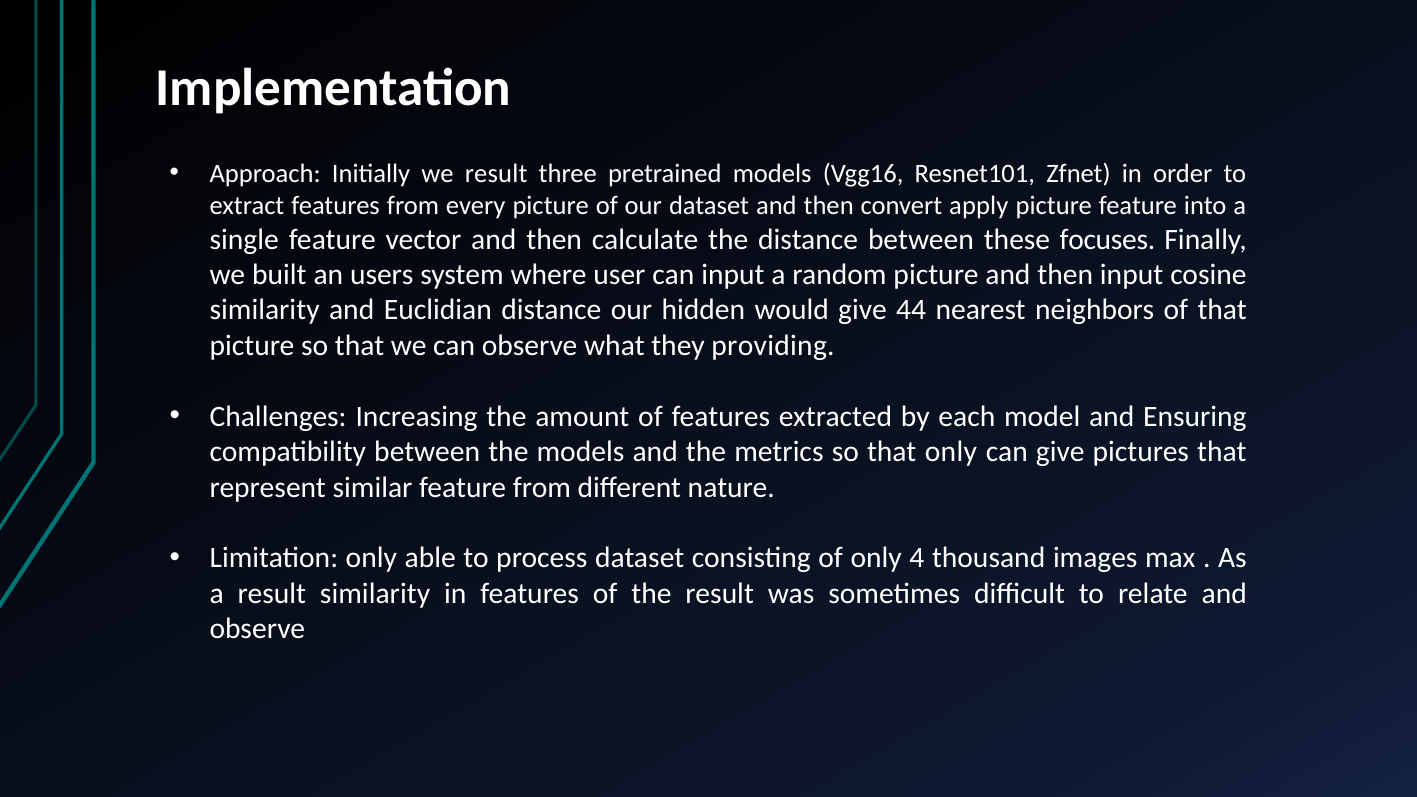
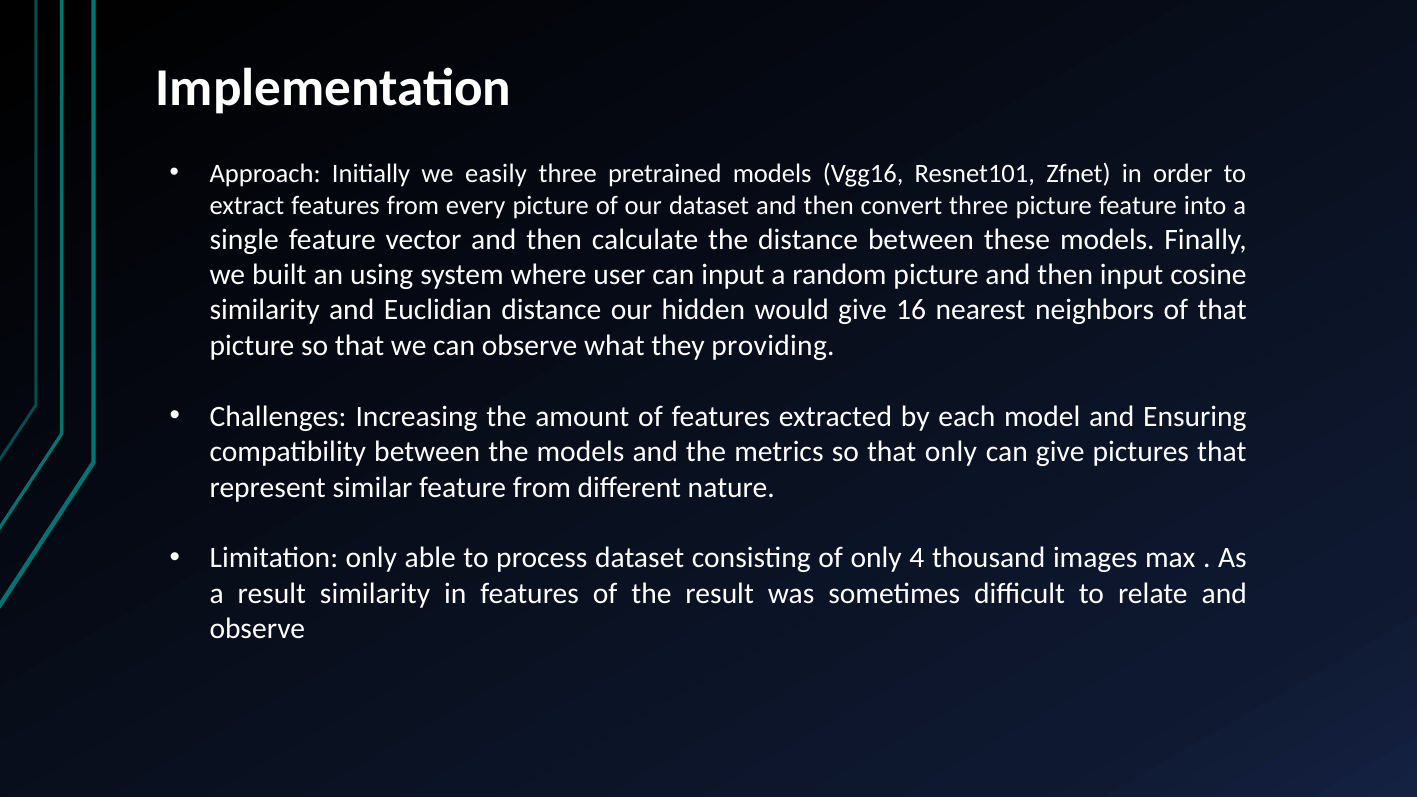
we result: result -> easily (496, 174)
convert apply: apply -> three (979, 205)
these focuses: focuses -> models (1107, 239)
users: users -> using (382, 275)
44: 44 -> 16 (911, 310)
